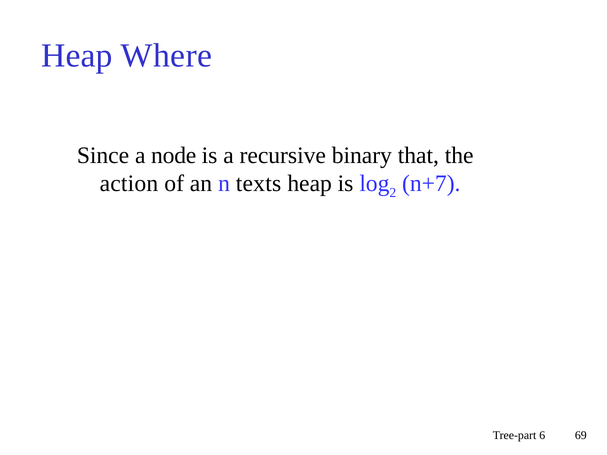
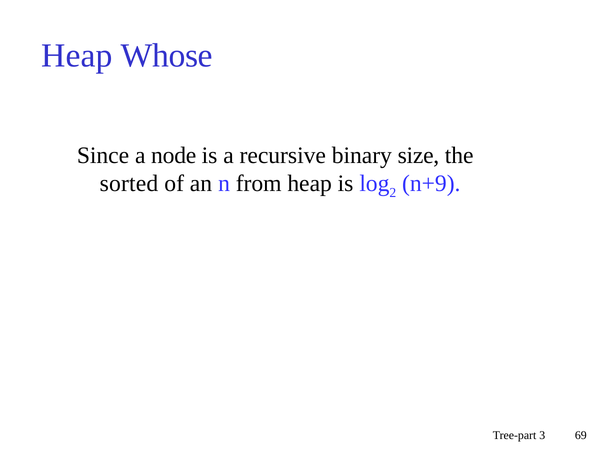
Where: Where -> Whose (167, 55)
that: that -> size (418, 155)
action: action -> sorted (129, 184)
texts: texts -> from (259, 184)
n+7: n+7 -> n+9 (431, 184)
6: 6 -> 3 (542, 436)
